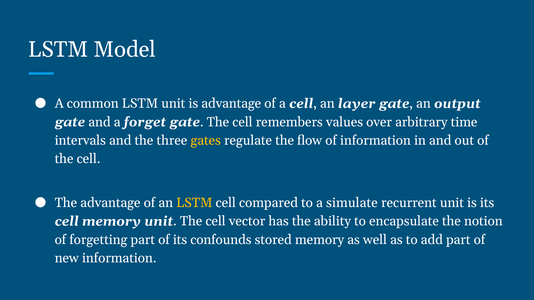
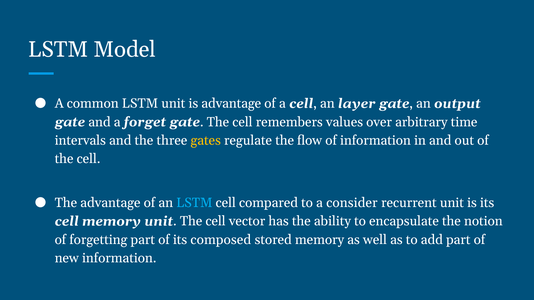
LSTM colour: yellow -> light blue (194, 203)
simulate: simulate -> consider (352, 203)
confounds: confounds -> composed (221, 240)
